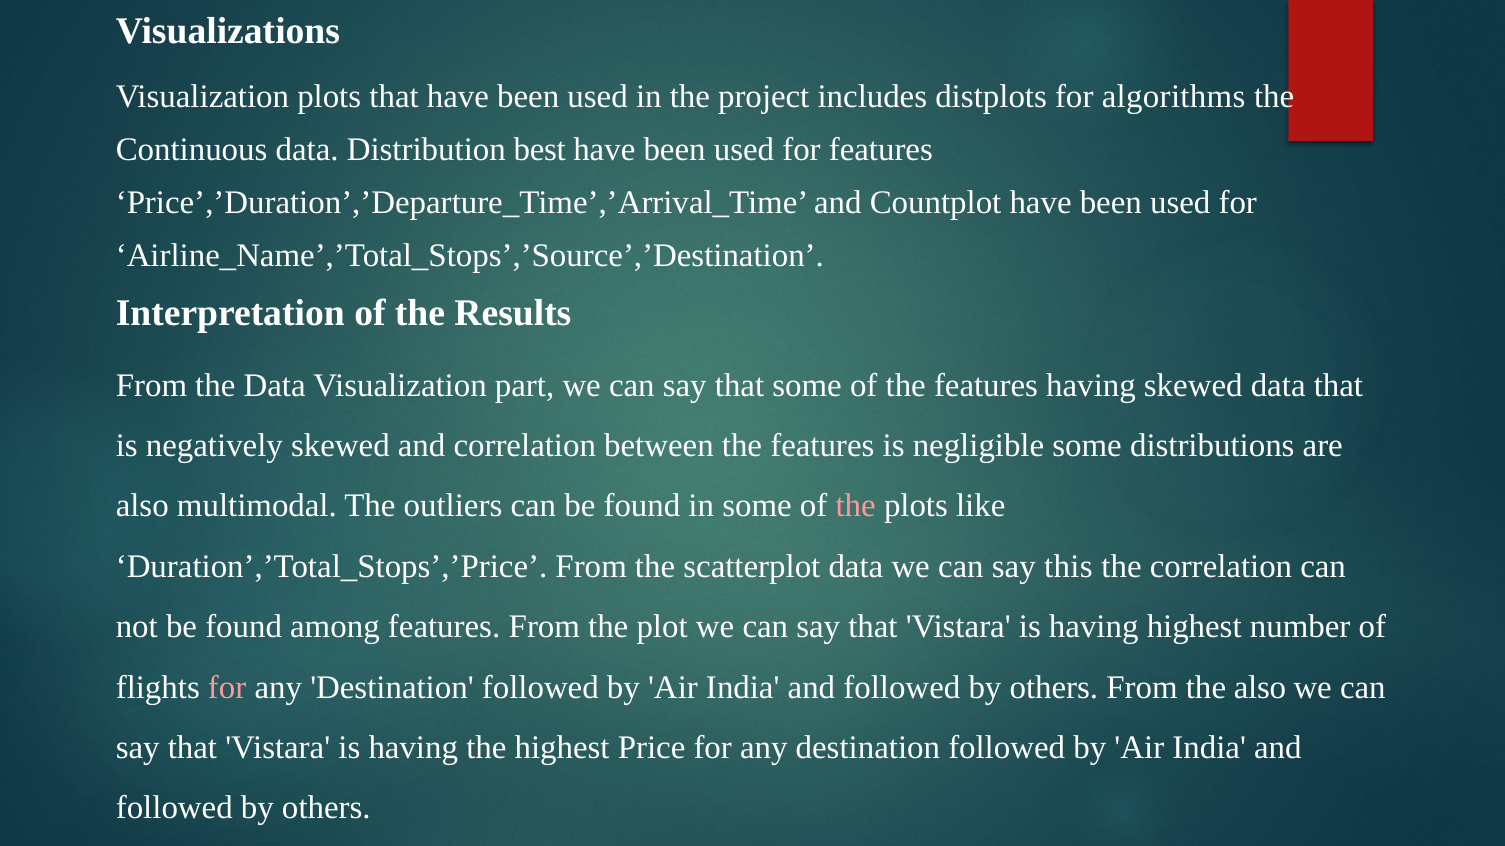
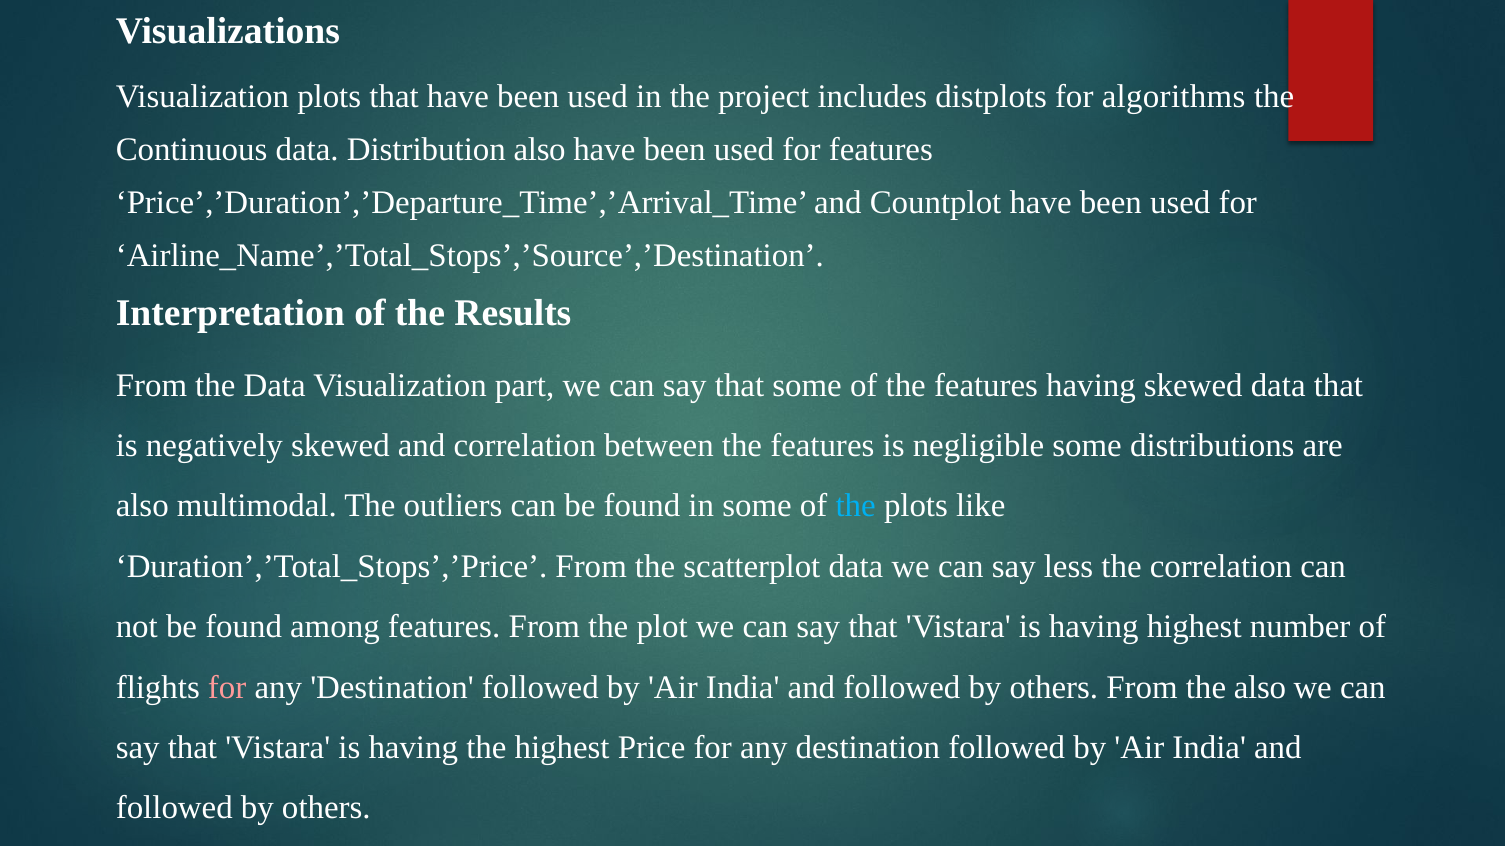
Distribution best: best -> also (540, 150)
the colour: pink -> light blue (856, 506)
this: this -> less (1069, 567)
